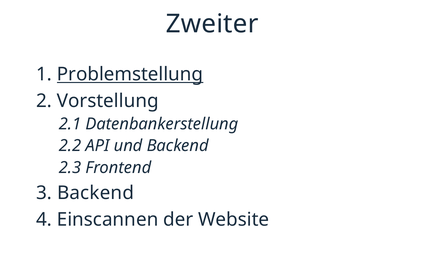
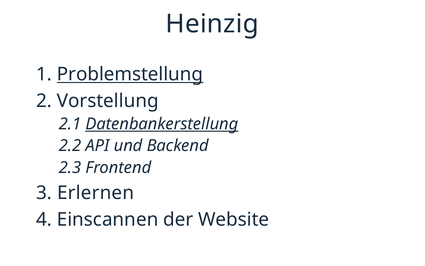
Zweiter: Zweiter -> Heinzig (212, 24)
Datenbankerstellung underline: none -> present (162, 124)
3 Backend: Backend -> Erlernen (96, 193)
